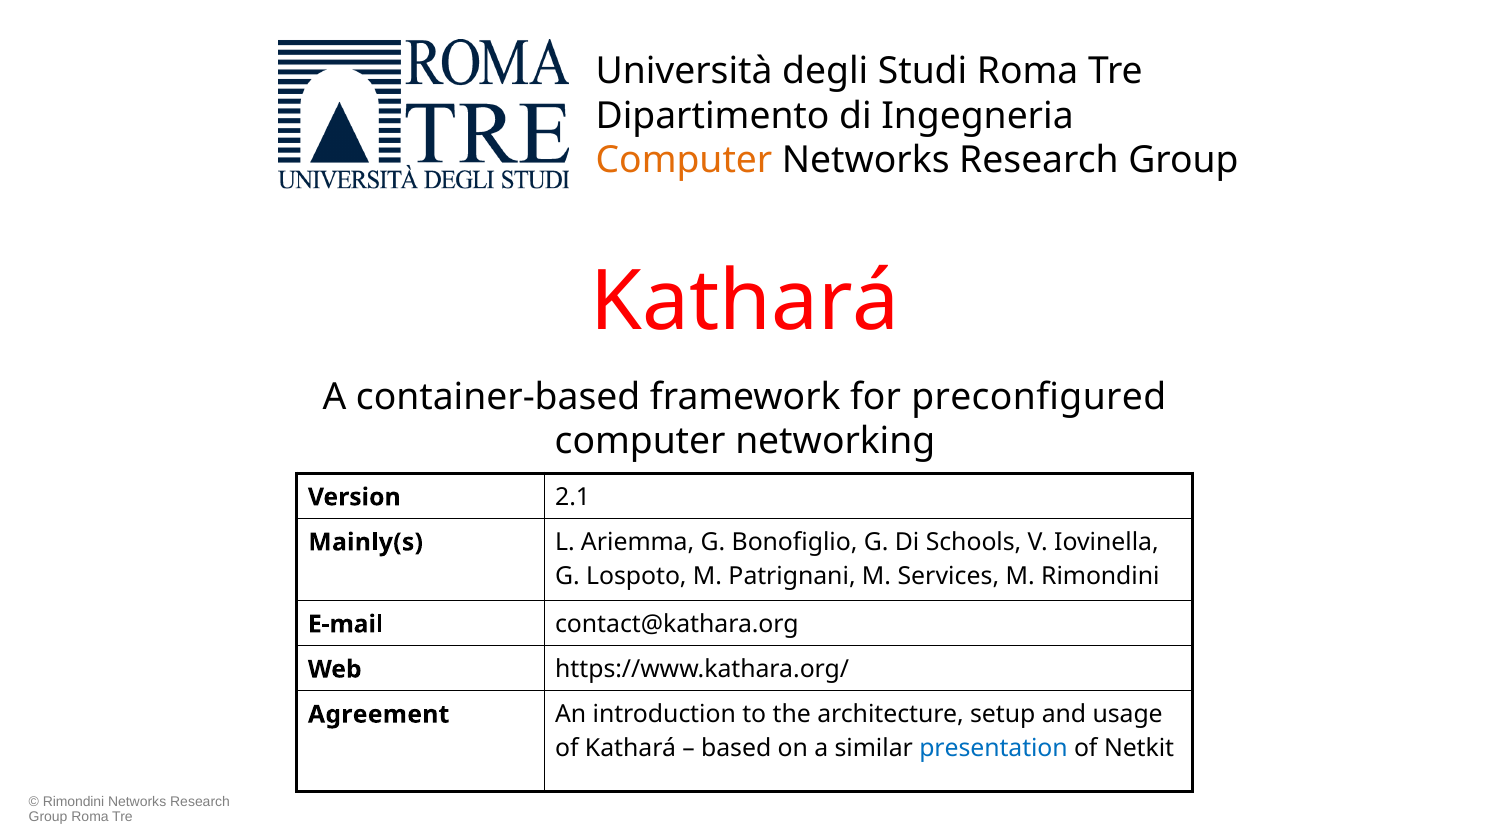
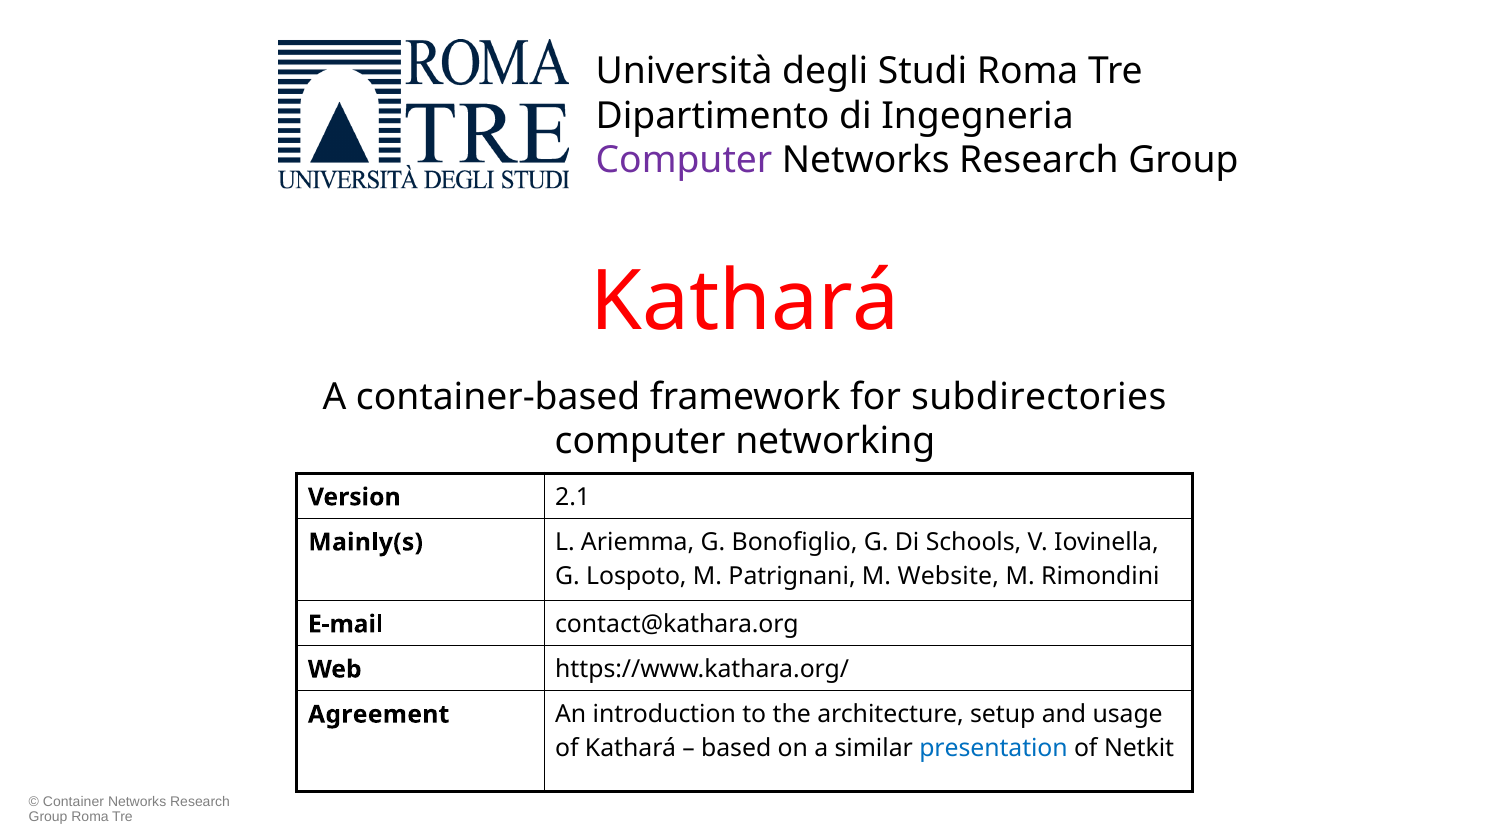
Computer colour: orange -> purple (684, 160)
preconfigured: preconfigured -> subdirectories (1039, 397)
Services: Services -> Website (948, 576)
Rimondini: Rimondini -> Container (73, 802)
